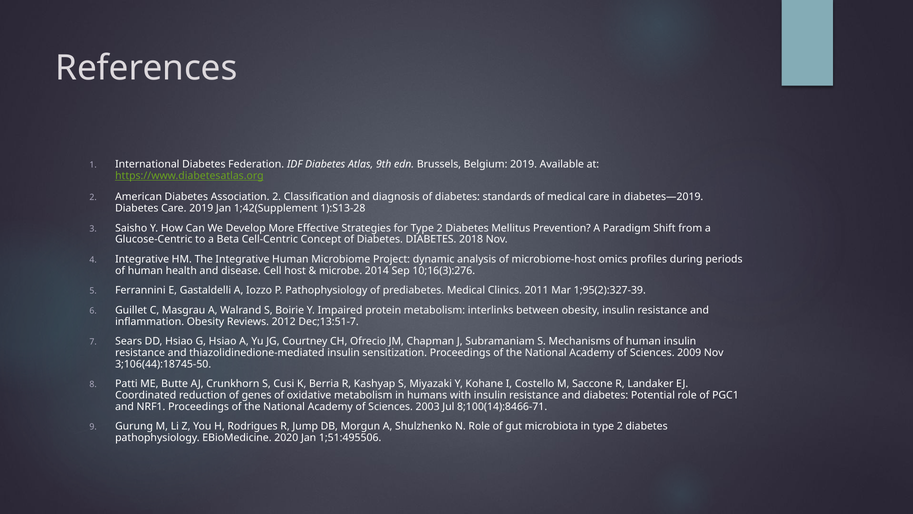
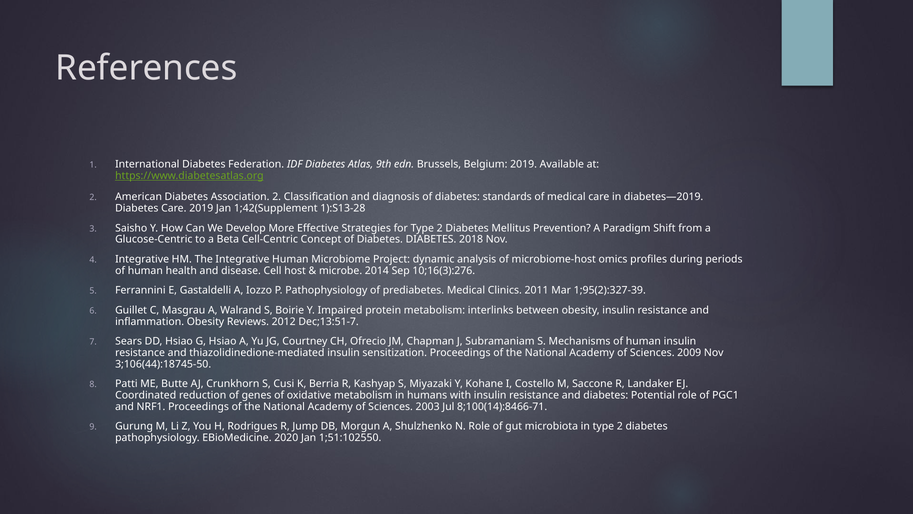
1;51:495506: 1;51:495506 -> 1;51:102550 (350, 437)
